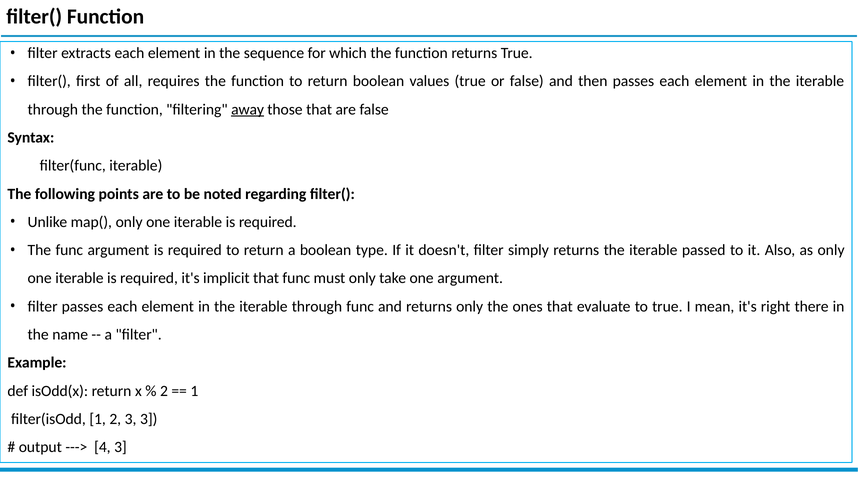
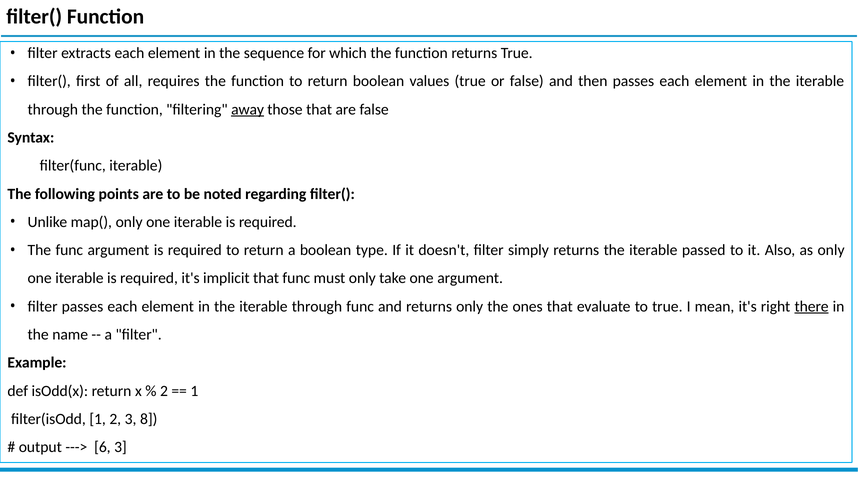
there underline: none -> present (812, 306)
3 3: 3 -> 8 (149, 419)
4: 4 -> 6 (102, 447)
